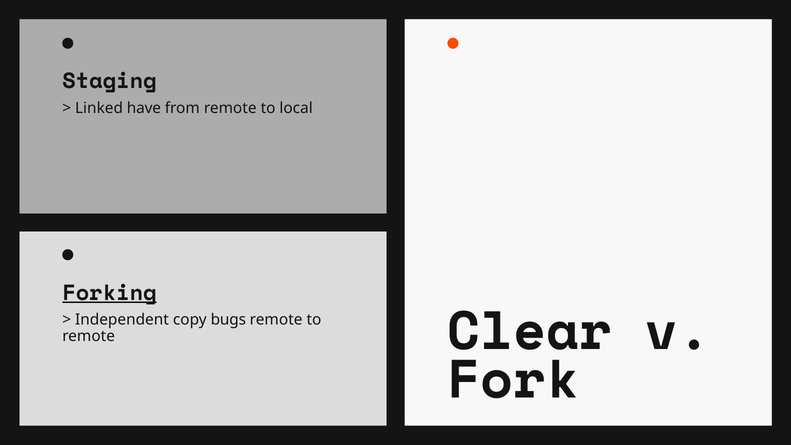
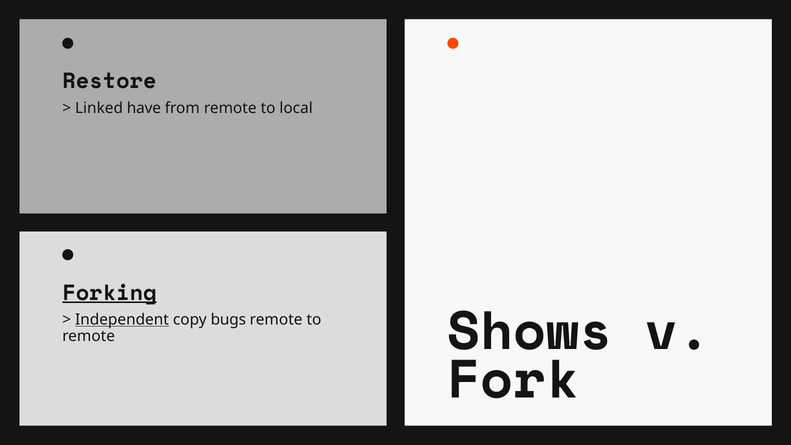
Staging: Staging -> Restore (109, 81)
Clear: Clear -> Shows (530, 331)
Independent underline: none -> present (122, 320)
